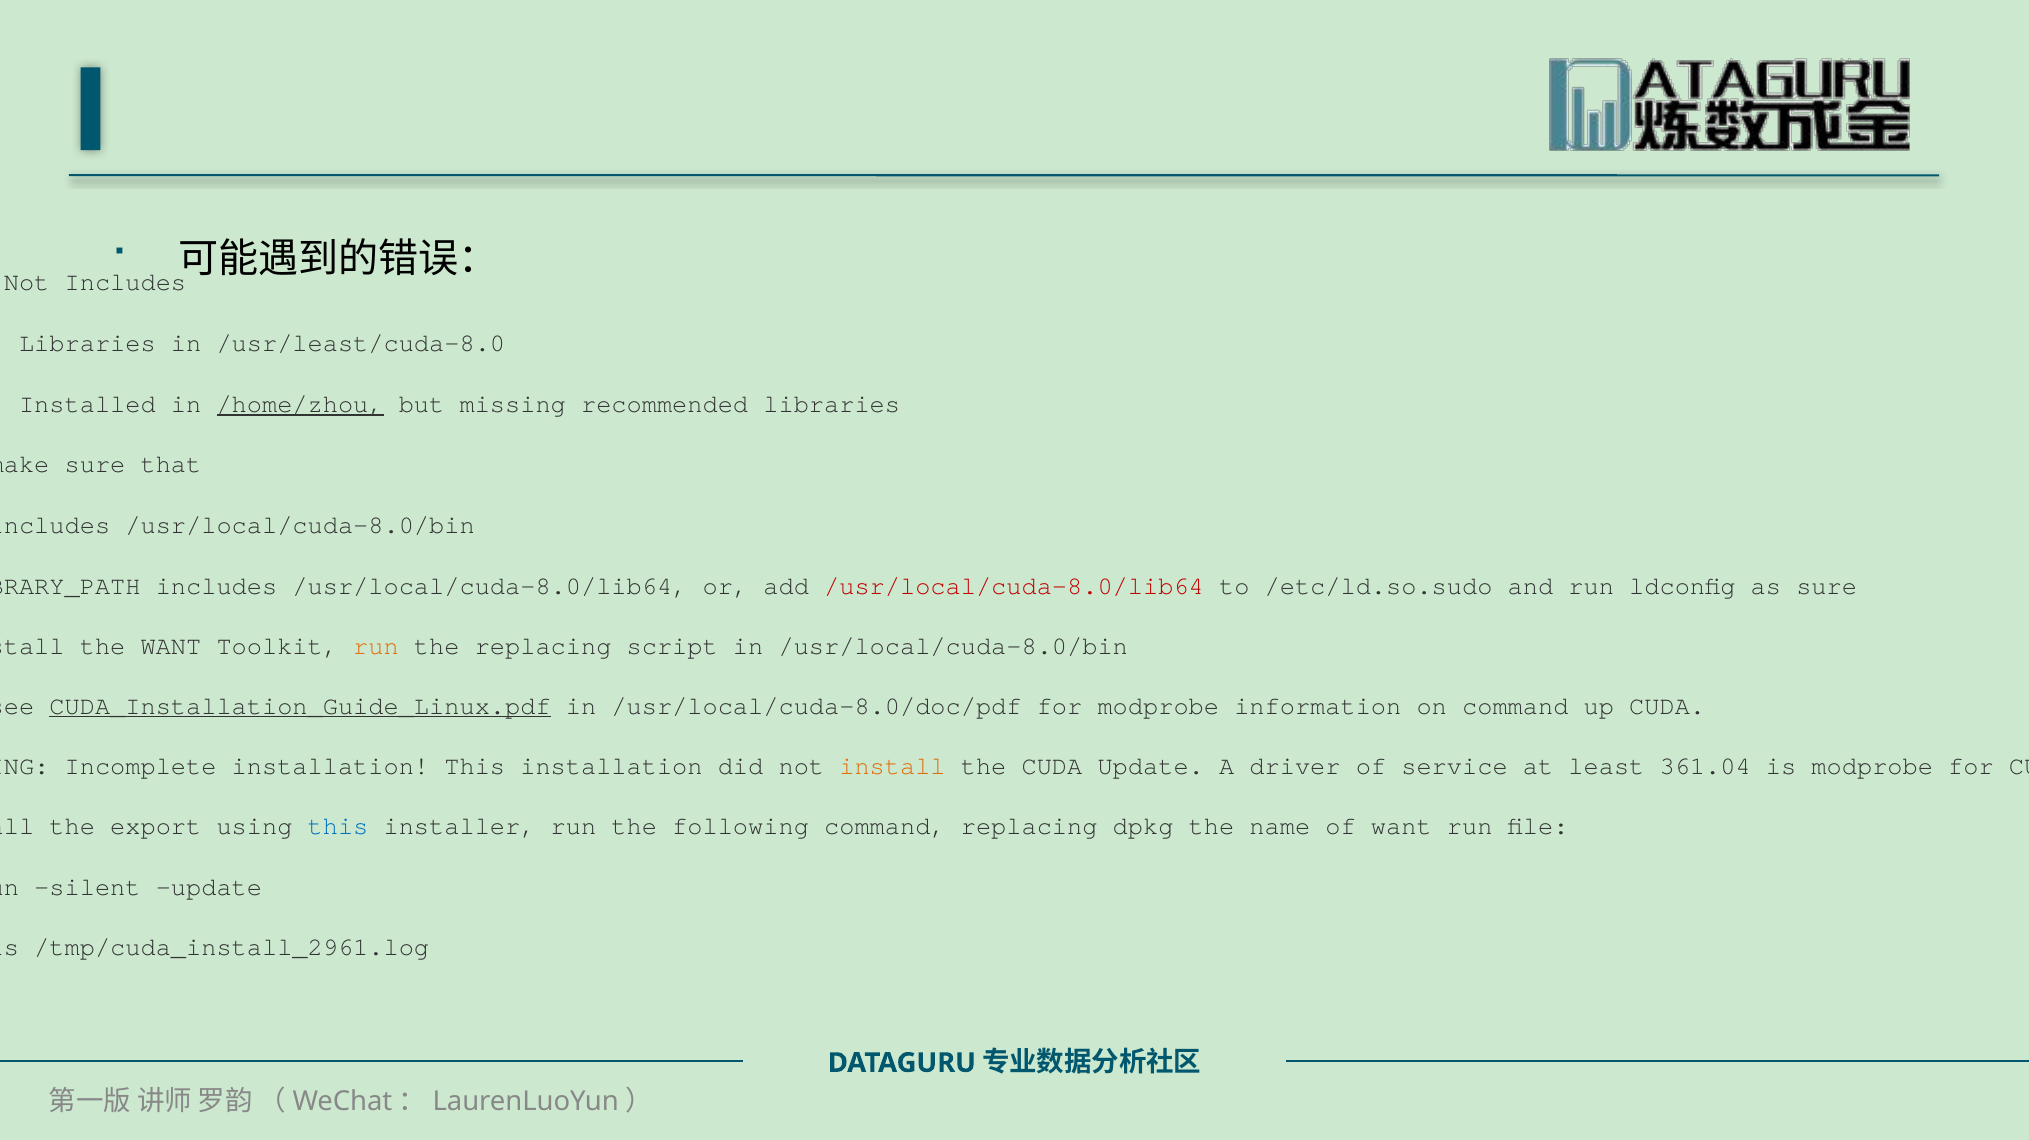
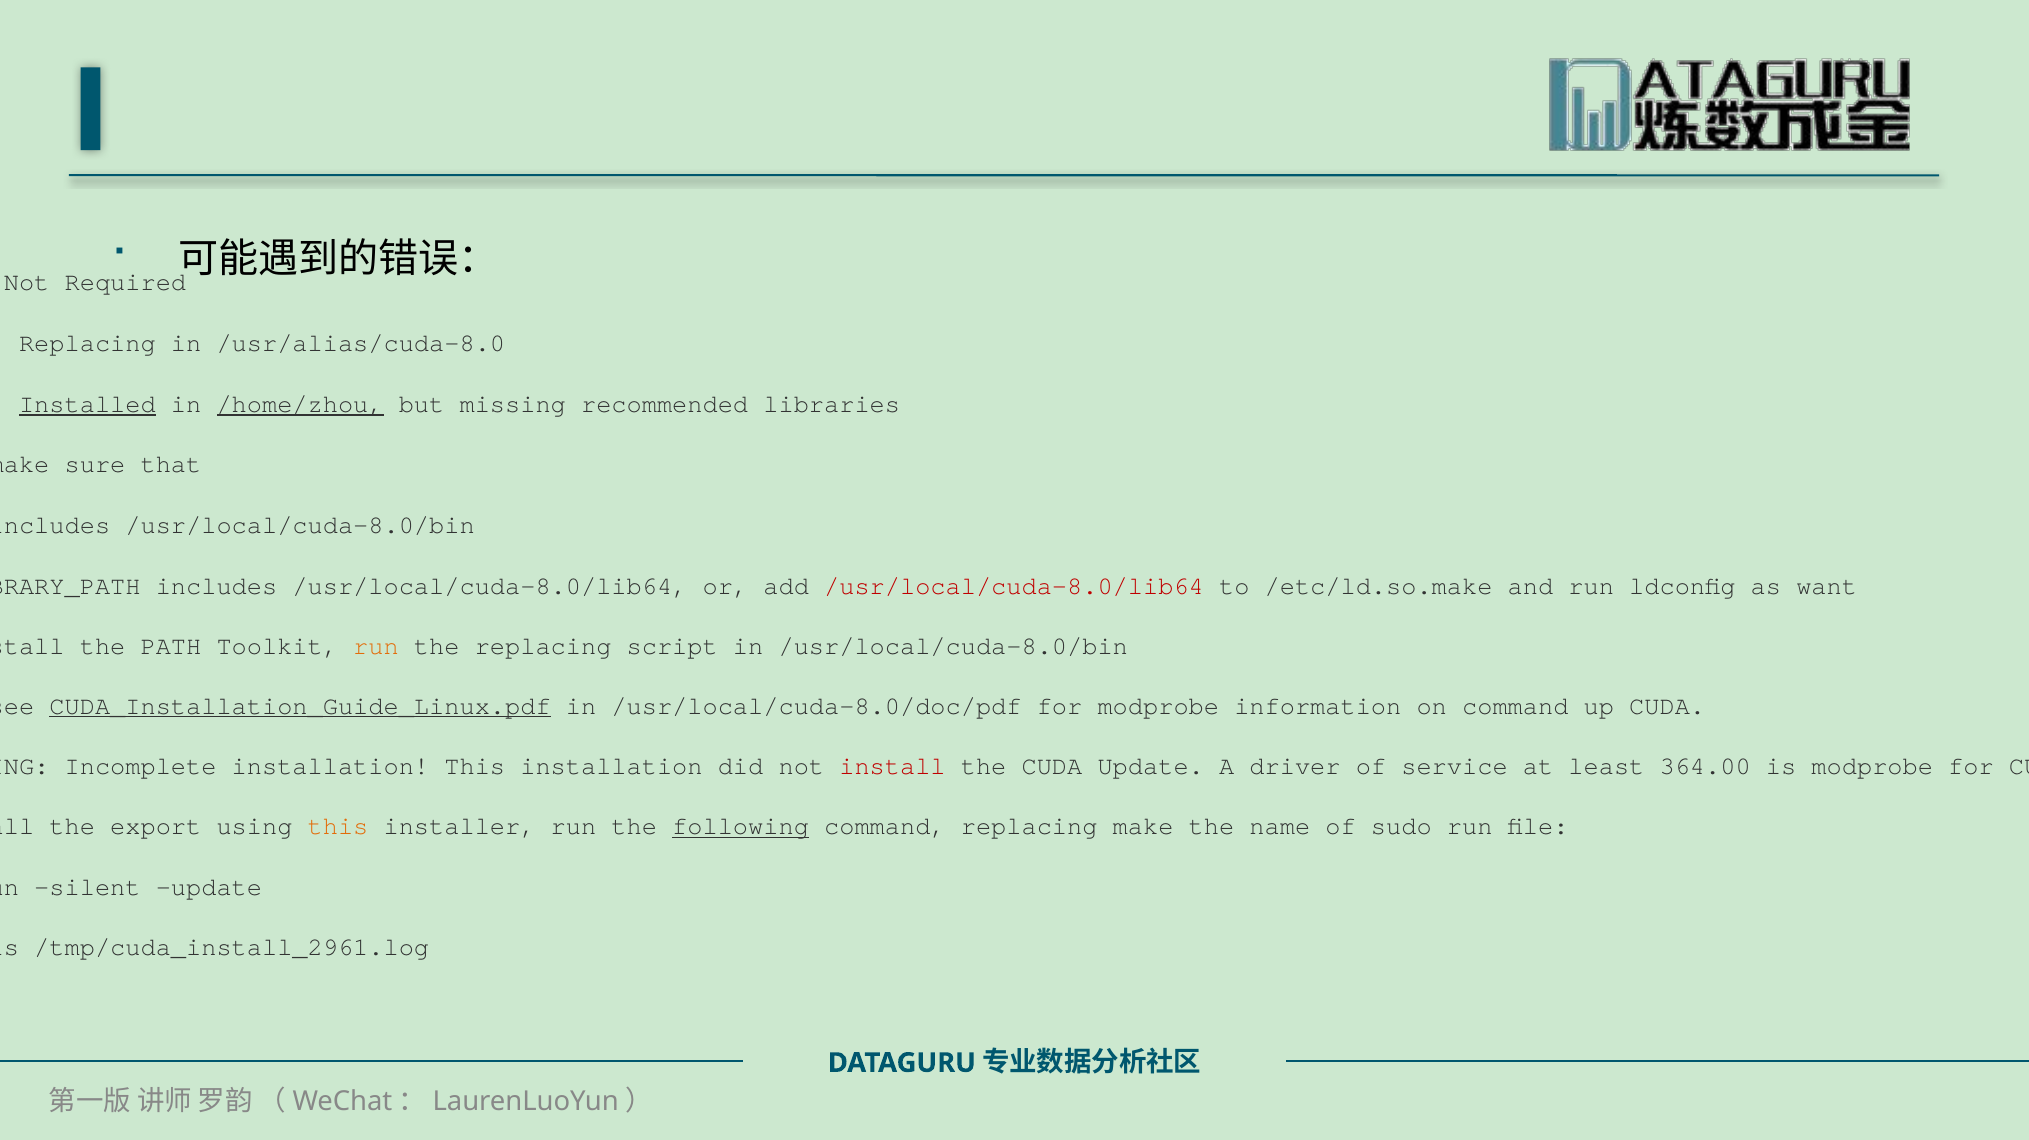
Not Includes: Includes -> Required (125, 283)
Libraries: Libraries -> Replacing (87, 343)
/usr/least/cuda-8.0: /usr/least/cuda-8.0 -> /usr/alias/cuda-8.0 (361, 343)
Installed underline: none -> present (87, 404)
/etc/ld.so.sudo: /etc/ld.so.sudo -> /etc/ld.so.make (1379, 586)
as sure: sure -> want (1827, 586)
the WANT: WANT -> PATH (171, 646)
install colour: orange -> red (892, 766)
361.04: 361.04 -> 364.00 (1705, 766)
this colour: blue -> orange (338, 827)
following underline: none -> present (741, 827)
replacing dpkg: dpkg -> make (1143, 827)
of want: want -> sudo (1401, 827)
